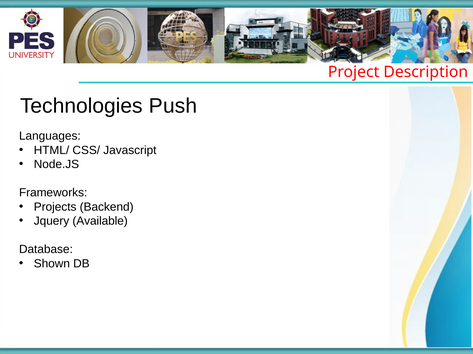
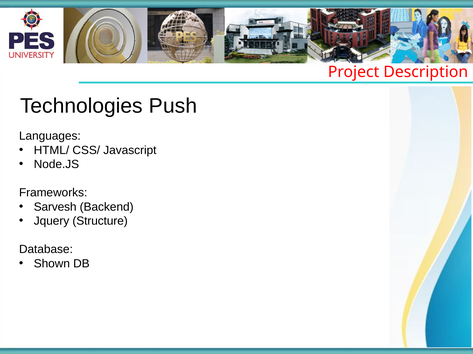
Projects: Projects -> Sarvesh (55, 207)
Available: Available -> Structure (100, 221)
